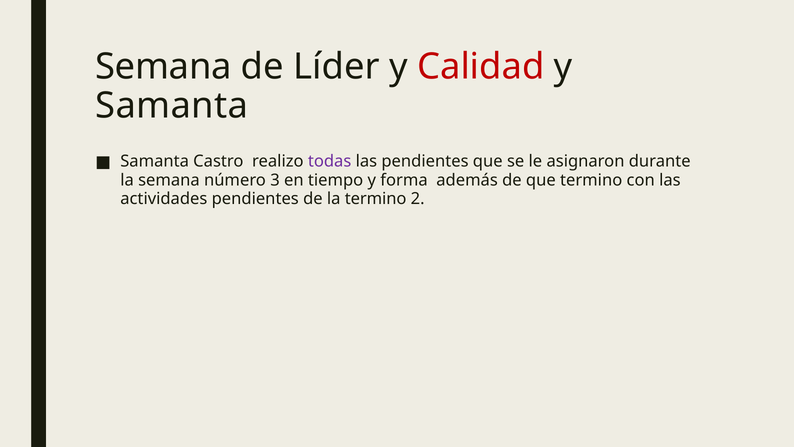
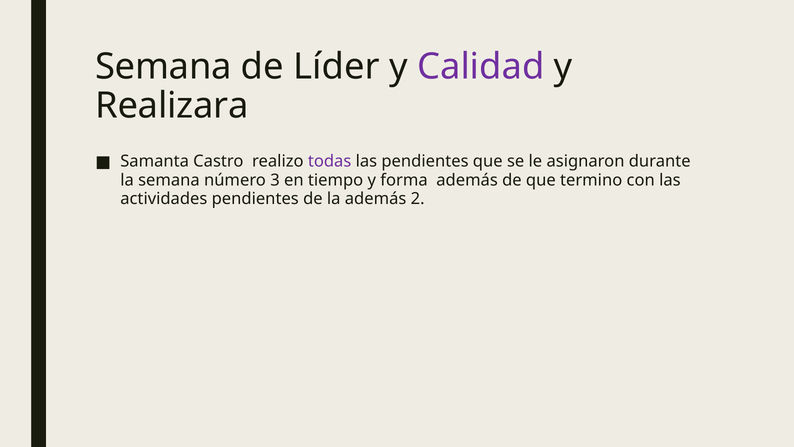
Calidad colour: red -> purple (481, 67)
Samanta: Samanta -> Realizara (172, 106)
la termino: termino -> además (376, 199)
